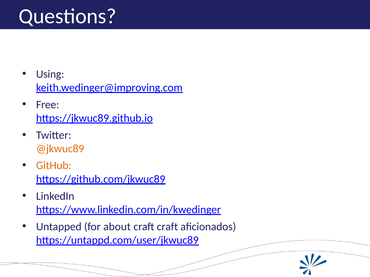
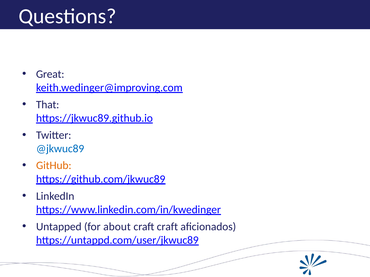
Using: Using -> Great (50, 74)
Free: Free -> That (48, 105)
@jkwuc89 colour: orange -> blue (60, 149)
